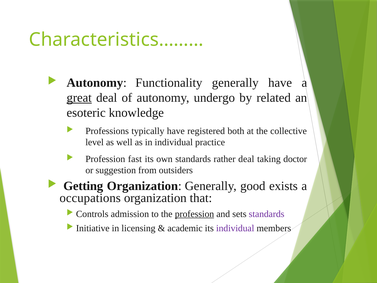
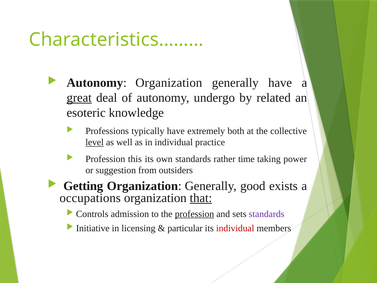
Autonomy Functionality: Functionality -> Organization (169, 83)
registered: registered -> extremely (206, 131)
level underline: none -> present (95, 142)
fast: fast -> this (135, 159)
rather deal: deal -> time (246, 159)
doctor: doctor -> power (295, 159)
that underline: none -> present (201, 198)
academic: academic -> particular (185, 228)
individual colour: purple -> red (235, 228)
